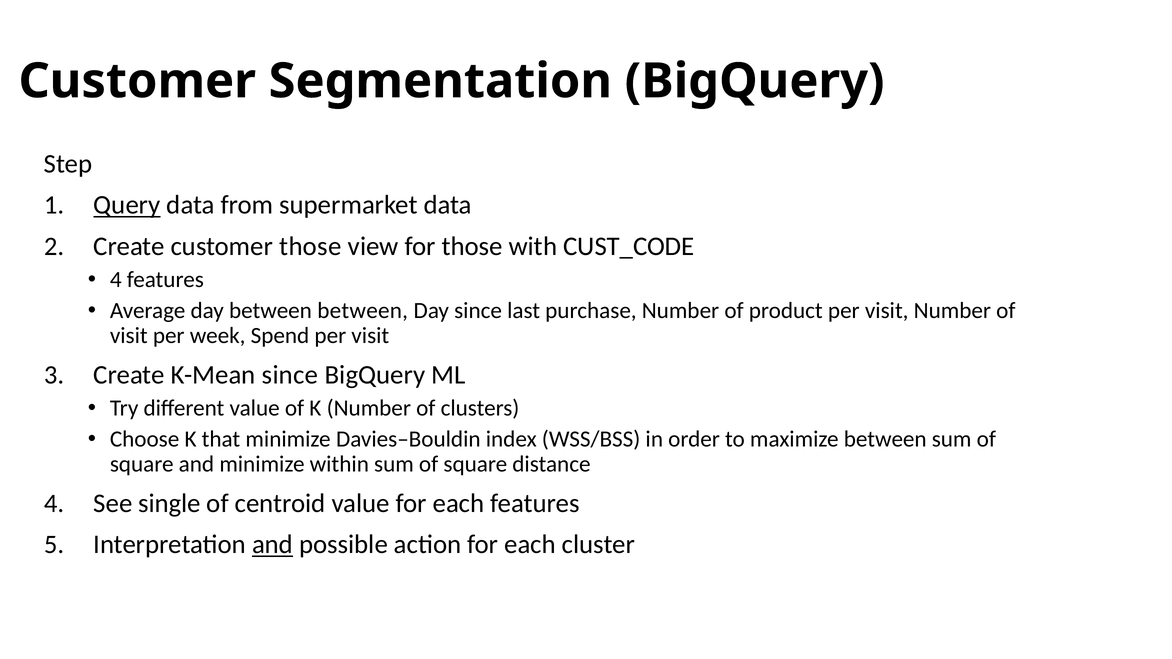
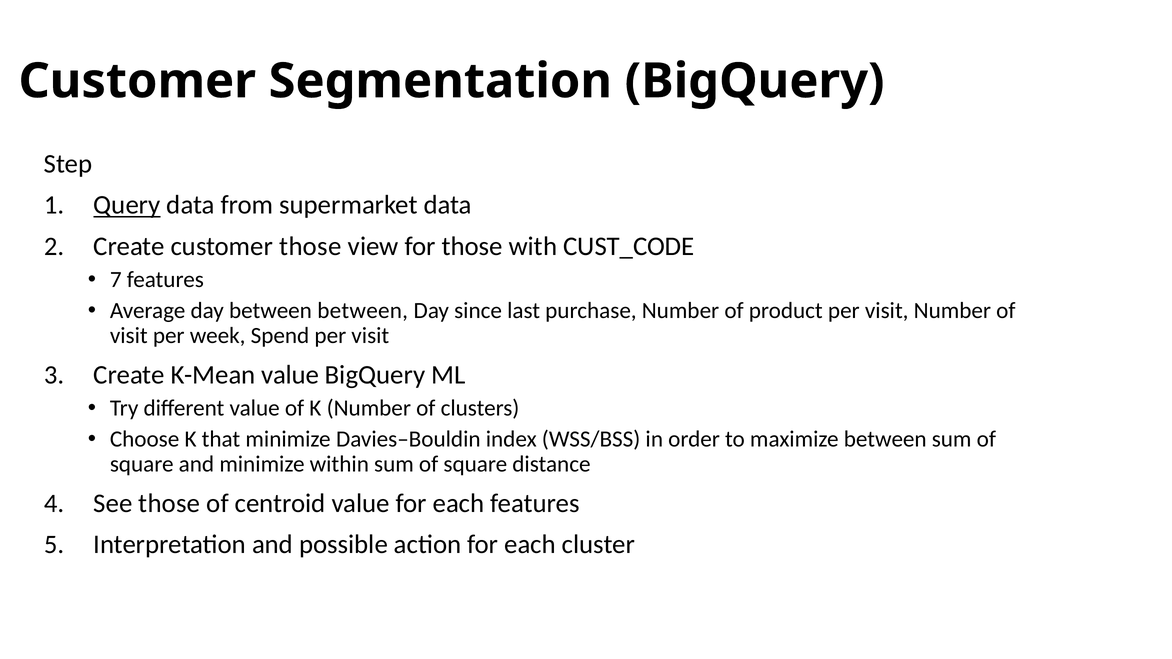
4: 4 -> 7 (116, 280)
K-Mean since: since -> value (290, 375)
See single: single -> those (169, 504)
and underline: present -> none (273, 545)
